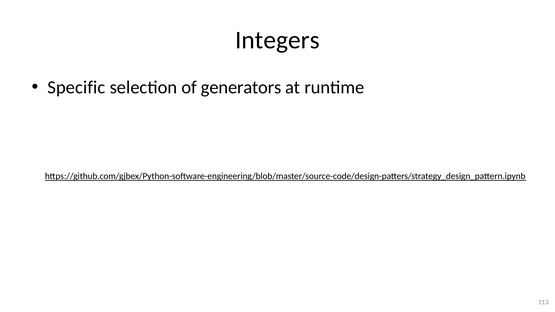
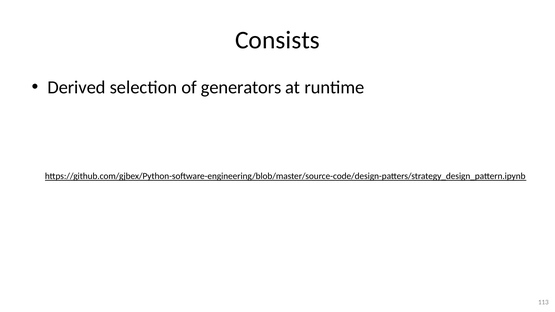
Integers: Integers -> Consists (277, 40)
Specific: Specific -> Derived (77, 87)
